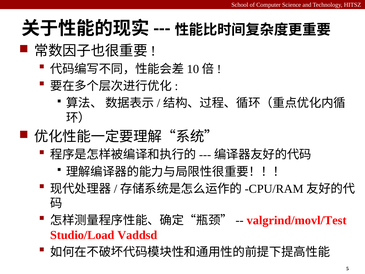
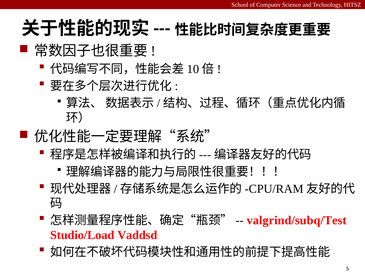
valgrind/movl/Test: valgrind/movl/Test -> valgrind/subq/Test (297, 220)
